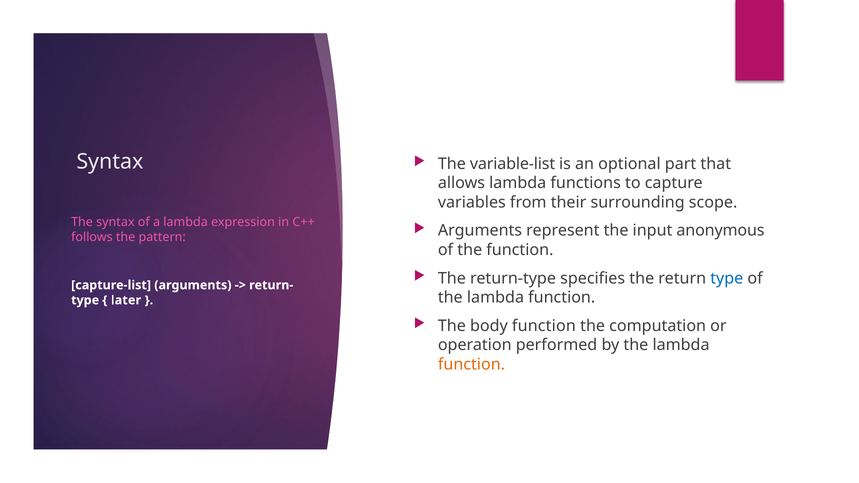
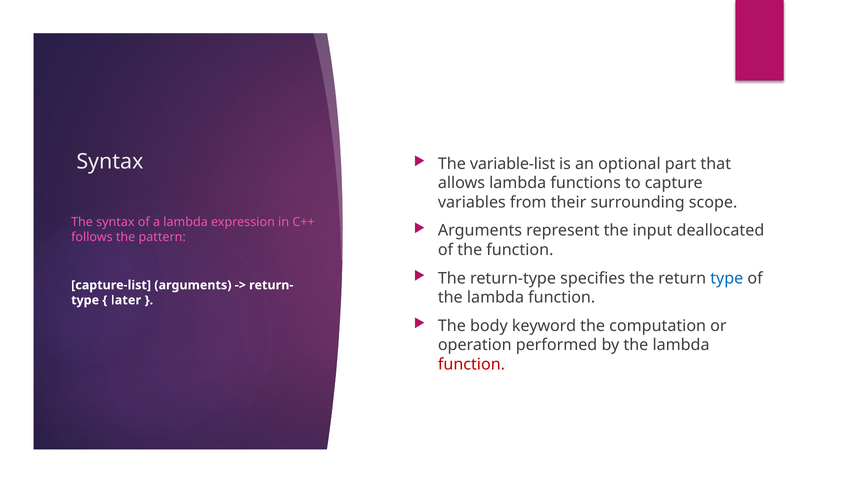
anonymous: anonymous -> deallocated (720, 231)
body function: function -> keyword (544, 326)
function colour: orange -> red (471, 365)
